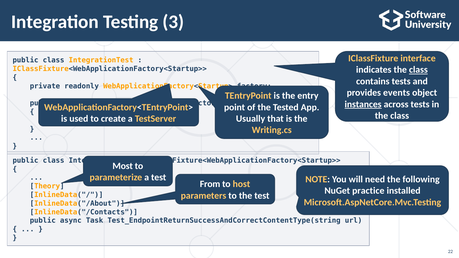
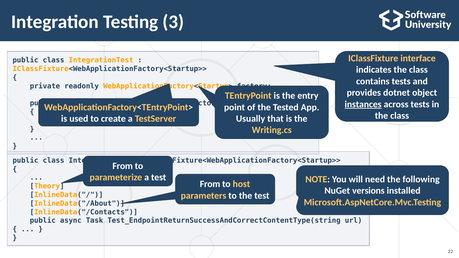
class underline: present -> none (418, 70)
events: events -> dotnet (397, 93)
Most: Most -> From (123, 166)
practice: practice -> versions (368, 191)
